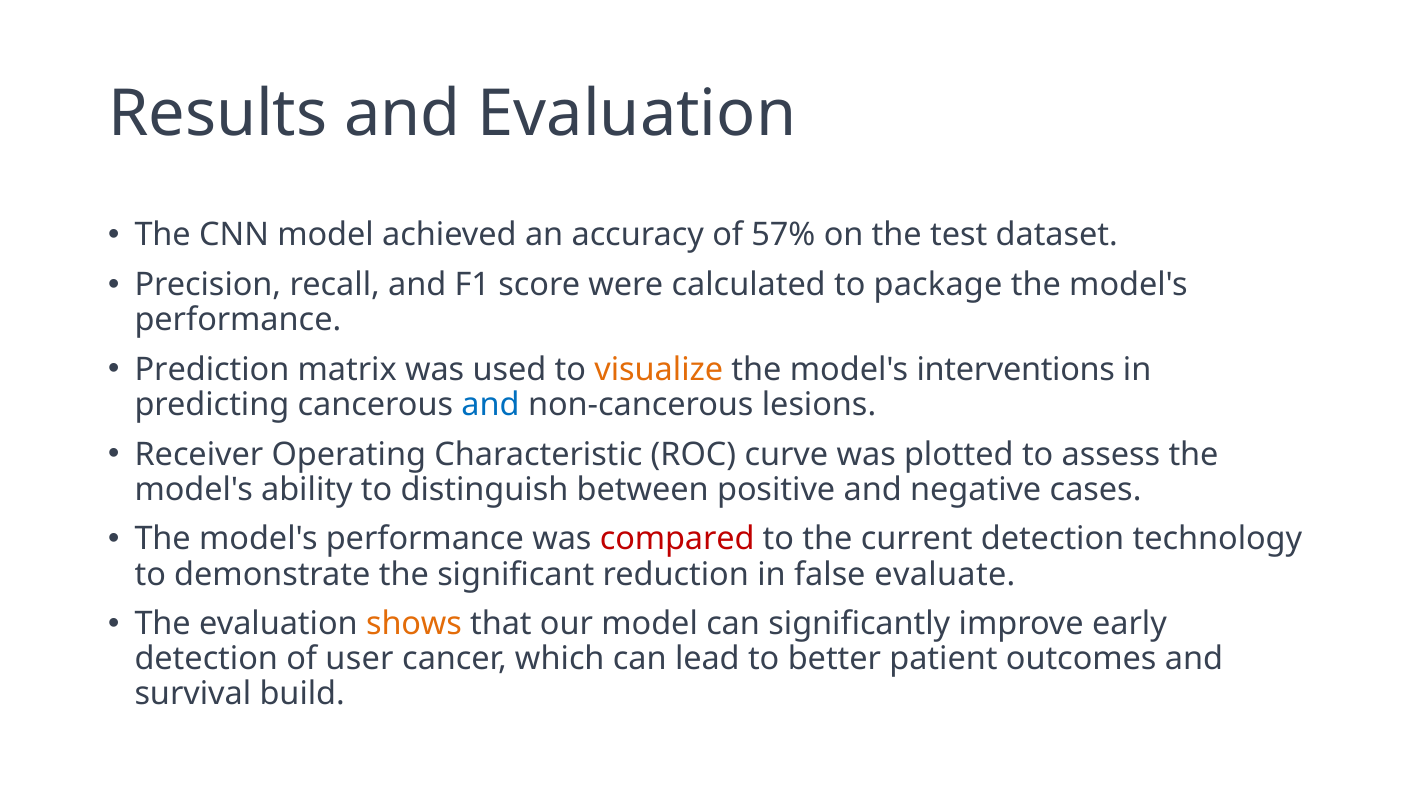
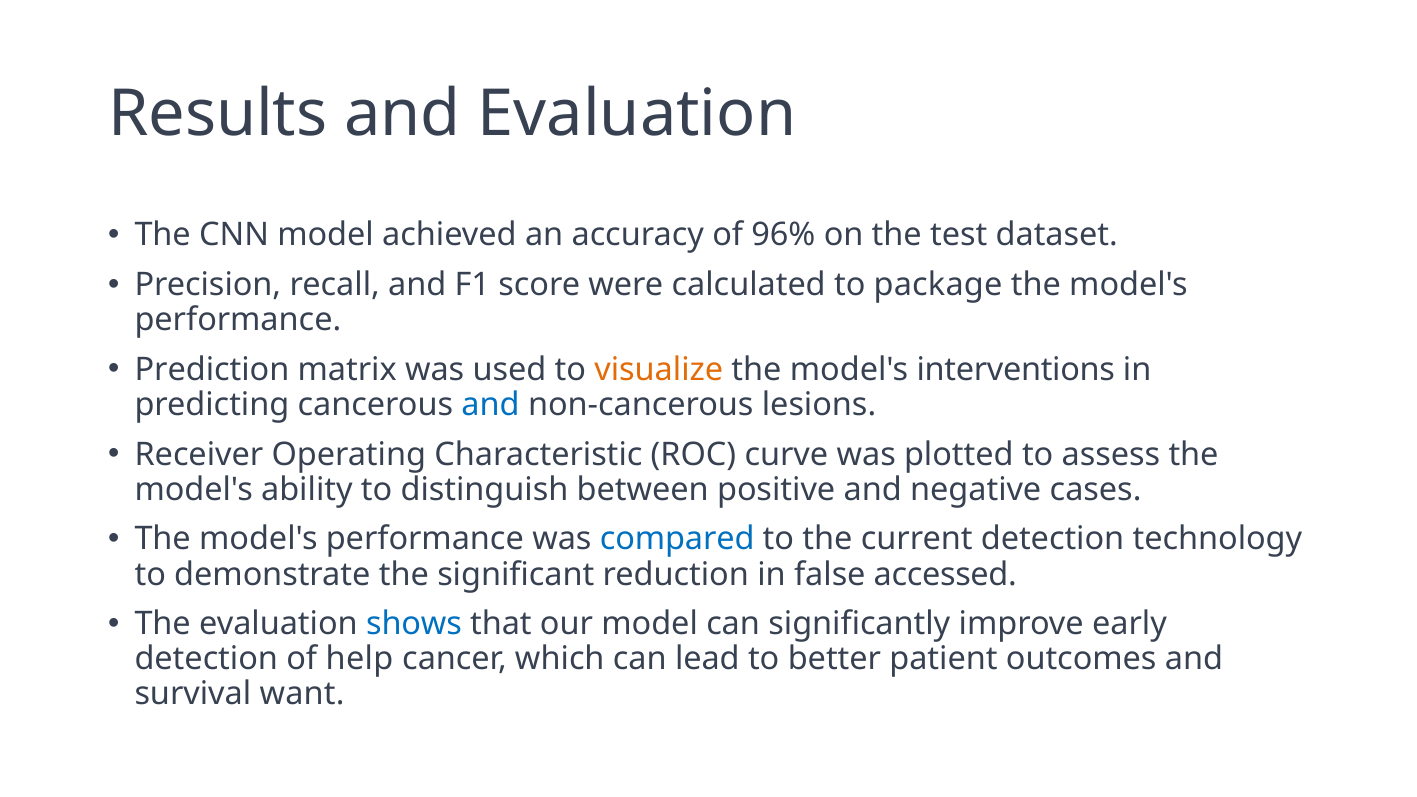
57%: 57% -> 96% (783, 235)
compared colour: red -> blue (677, 539)
evaluate: evaluate -> accessed (945, 574)
shows colour: orange -> blue (414, 624)
user: user -> help (359, 659)
build: build -> want (302, 694)
